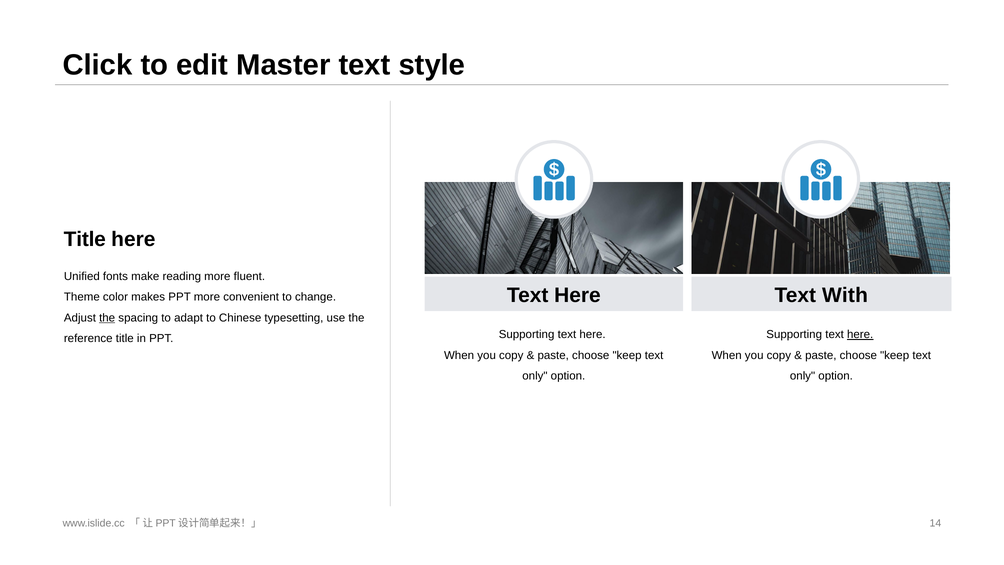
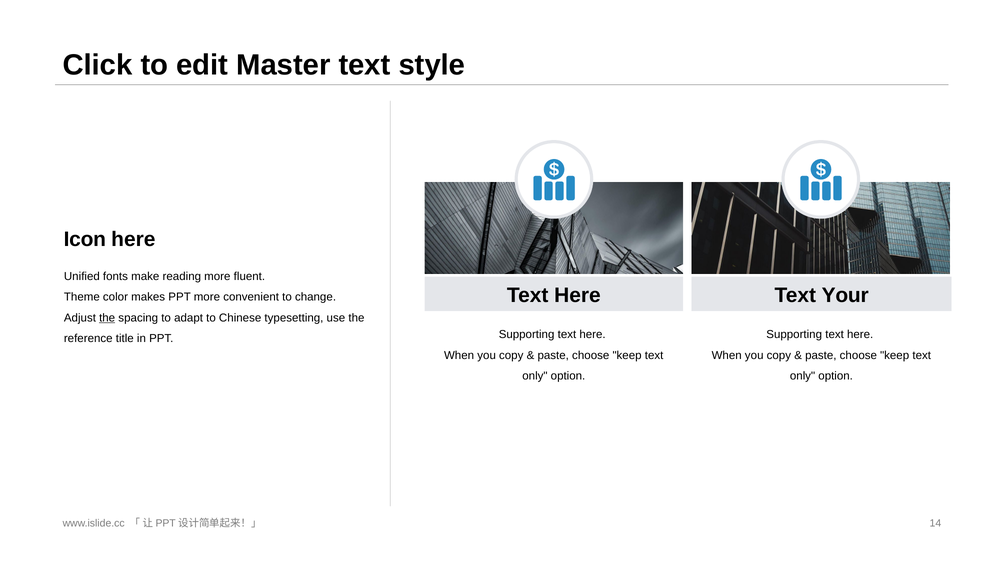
Title: Title -> Icon (85, 239)
With: With -> Your (845, 295)
here underline: present -> none (860, 334)
